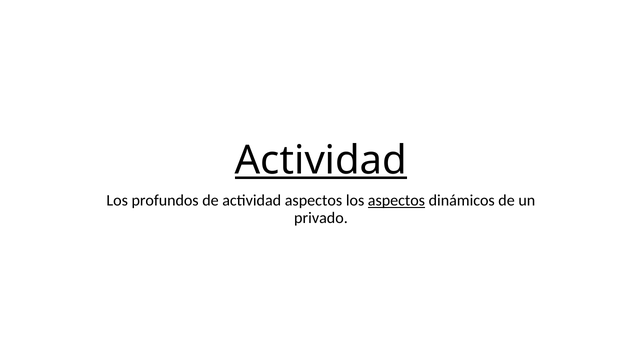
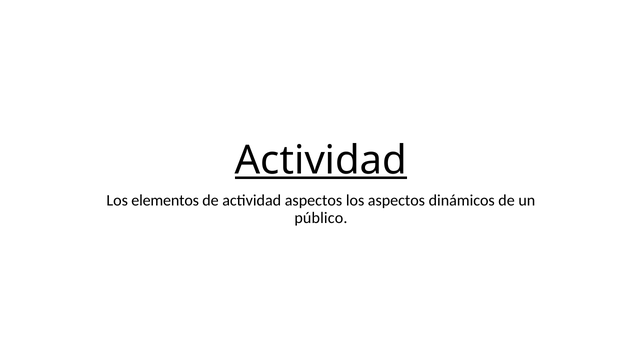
profundos: profundos -> elementos (165, 201)
aspectos underline: present -> none (396, 201)
privado: privado -> público (321, 218)
